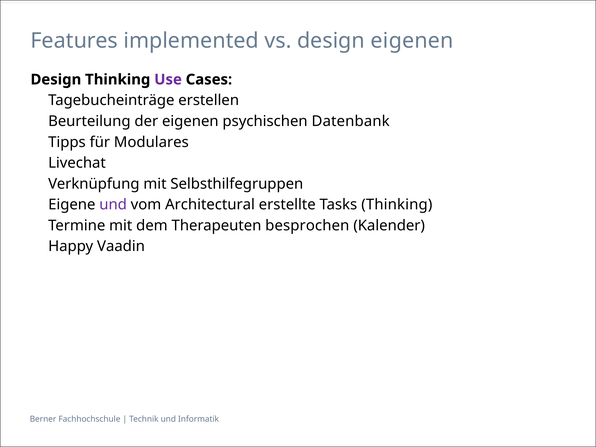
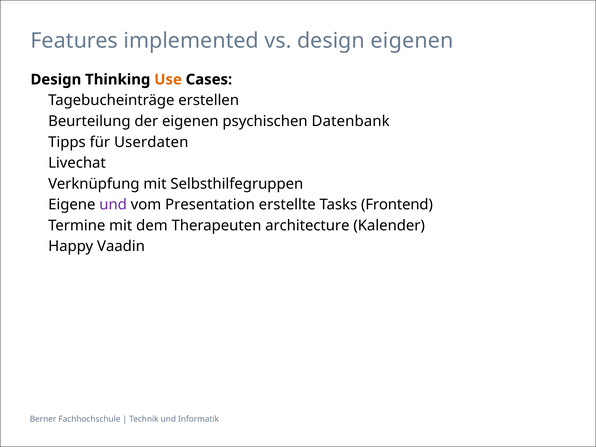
Use colour: purple -> orange (168, 80)
Modulares: Modulares -> Userdaten (151, 142)
Architectural: Architectural -> Presentation (210, 205)
Tasks Thinking: Thinking -> Frontend (397, 205)
besprochen: besprochen -> architecture (307, 226)
